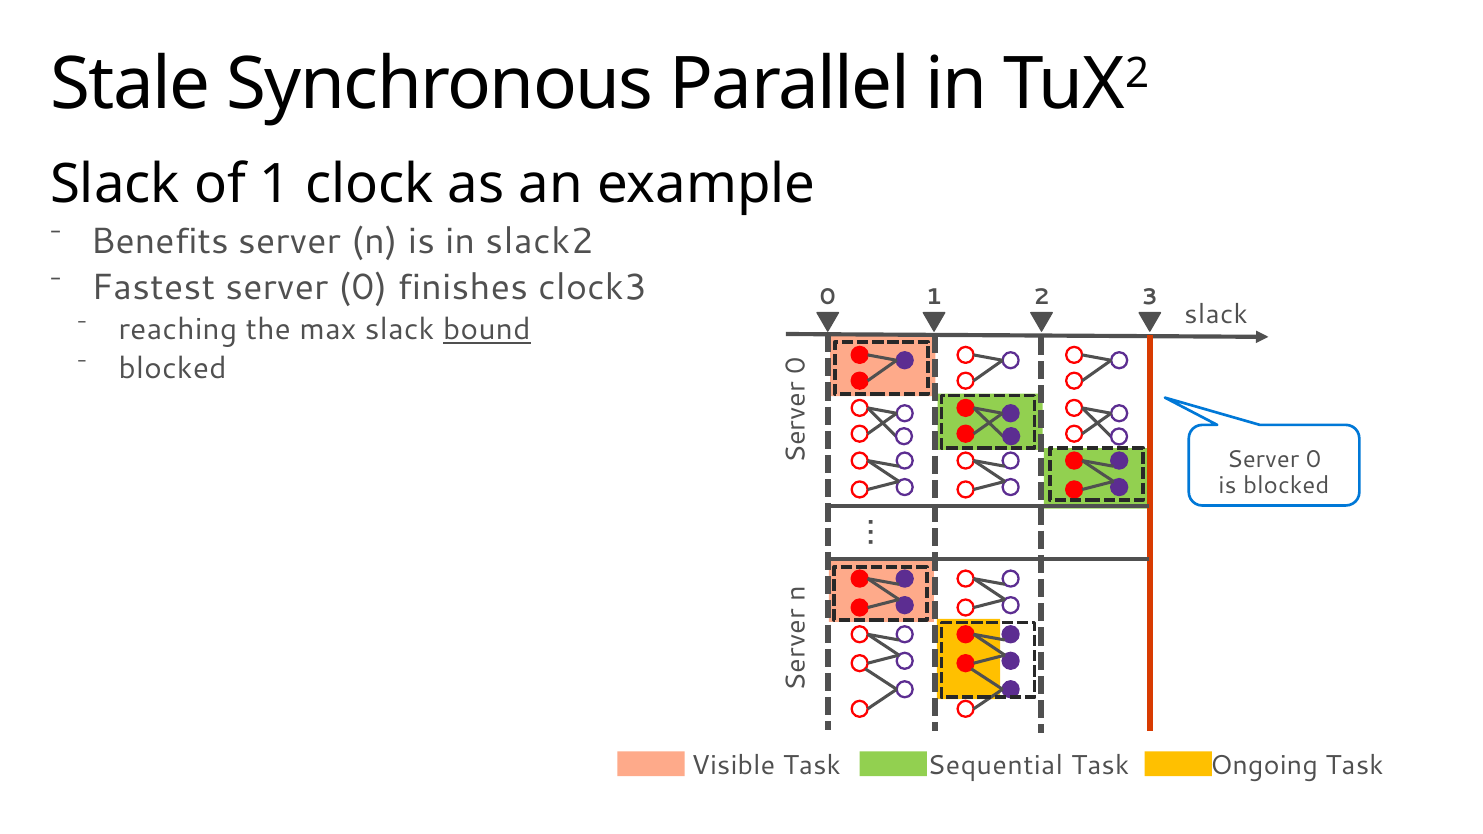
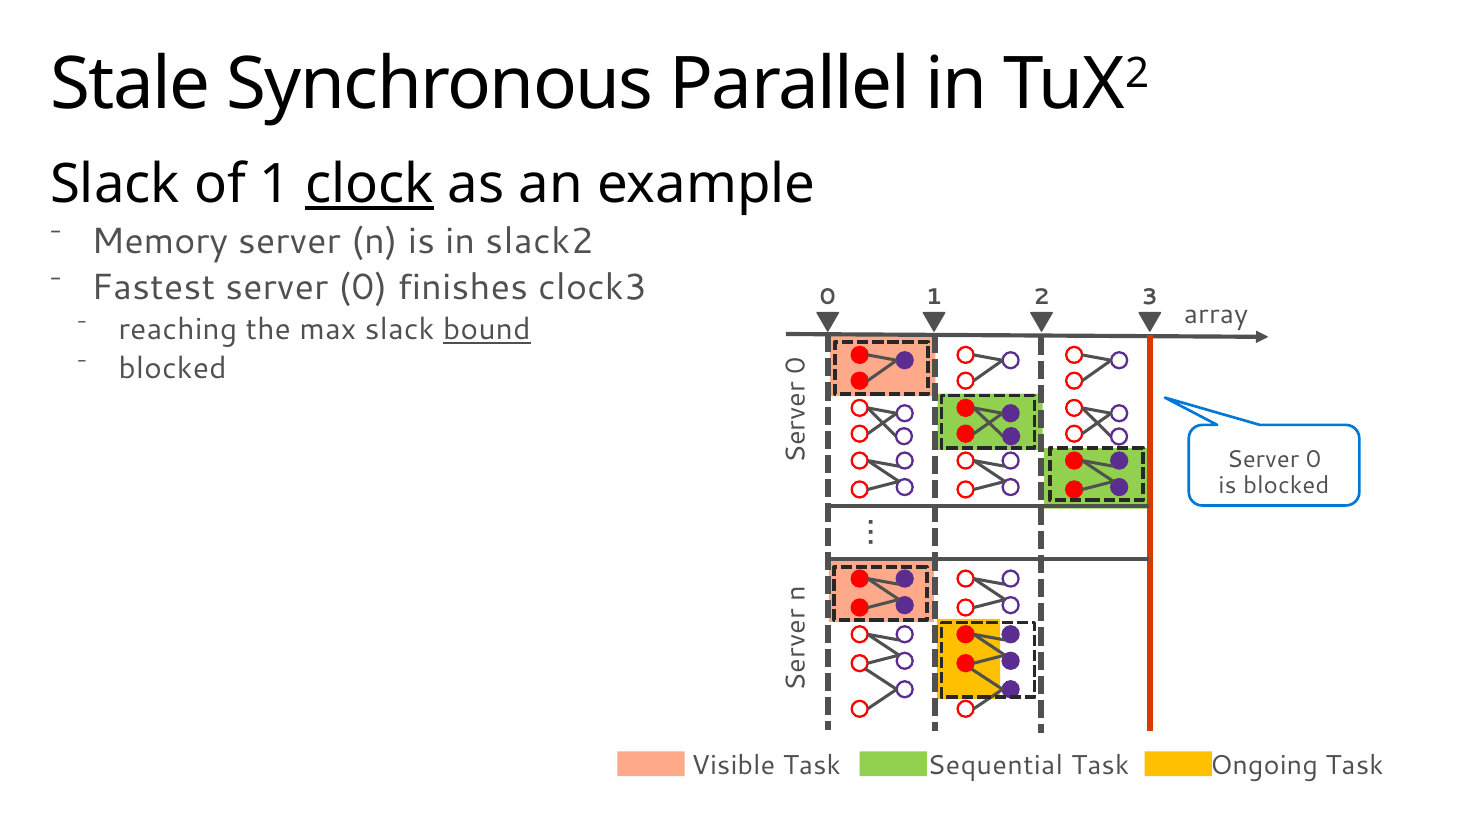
clock underline: none -> present (369, 185)
Benefits: Benefits -> Memory (160, 241)
slack: slack -> array (1216, 314)
